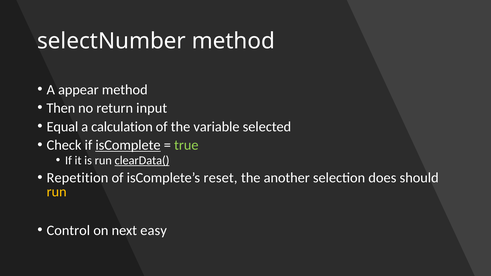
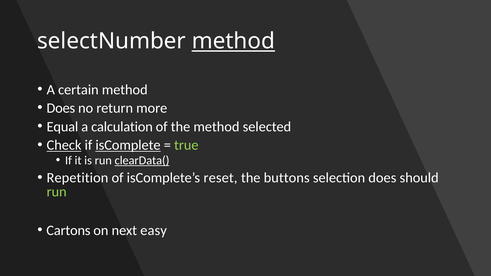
method underline: none -> present (233, 41)
appear: appear -> certain (78, 90)
Then: Then -> Does (61, 108)
input: input -> more (152, 108)
the variable: variable -> method (216, 127)
Check underline: none -> present (64, 145)
another: another -> buttons (287, 178)
run colour: yellow -> light green (57, 192)
Control: Control -> Cartons (68, 231)
